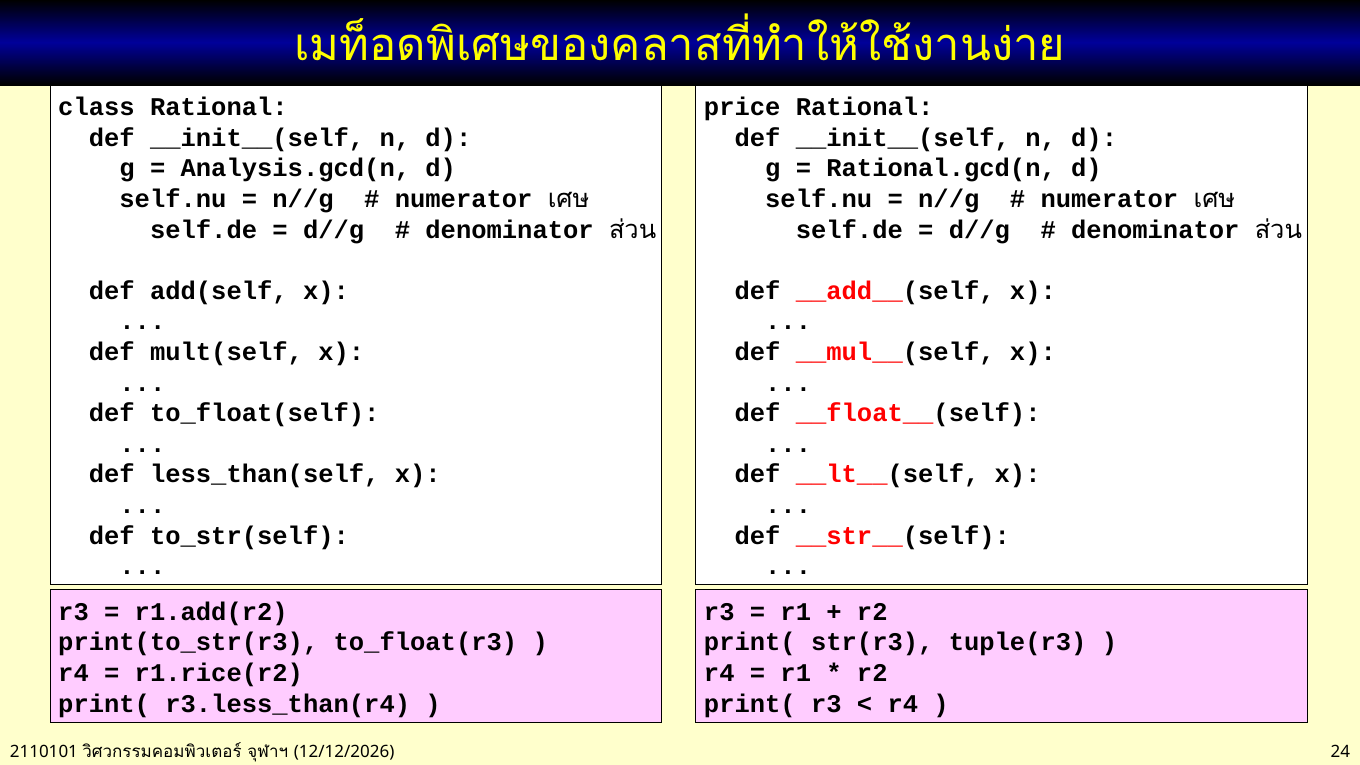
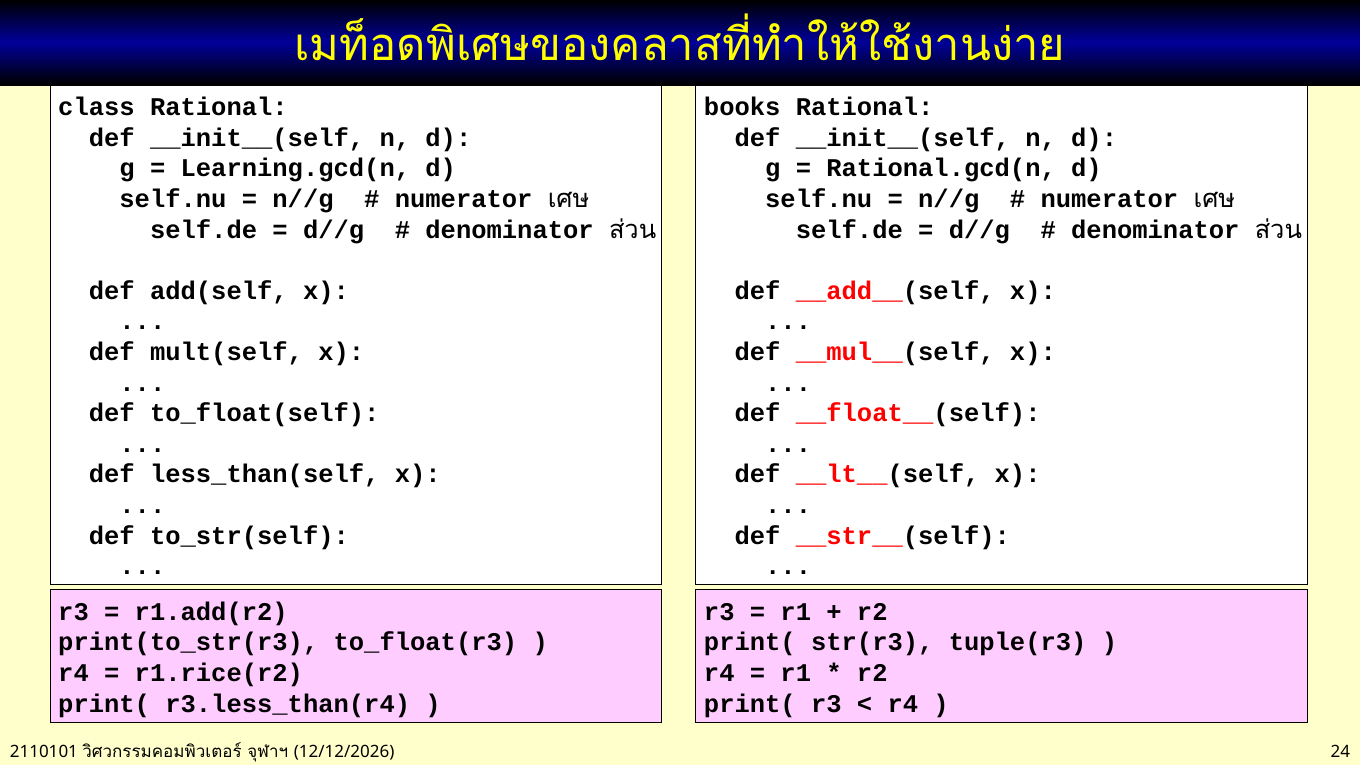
price: price -> books (742, 107)
Analysis.gcd(n: Analysis.gcd(n -> Learning.gcd(n (295, 168)
